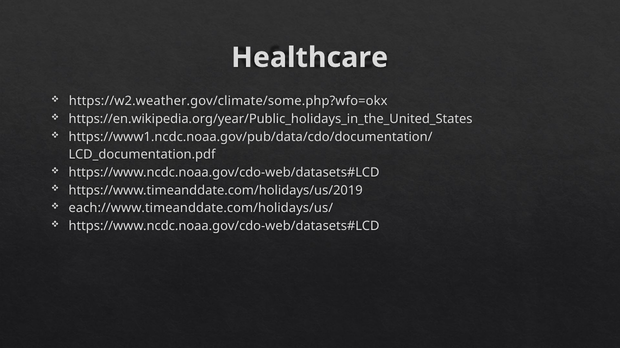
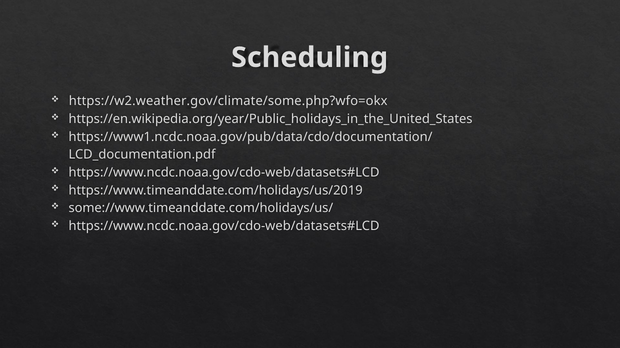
Healthcare: Healthcare -> Scheduling (310, 58)
each://www.timeanddate.com/holidays/us/: each://www.timeanddate.com/holidays/us/ -> some://www.timeanddate.com/holidays/us/ (201, 209)
